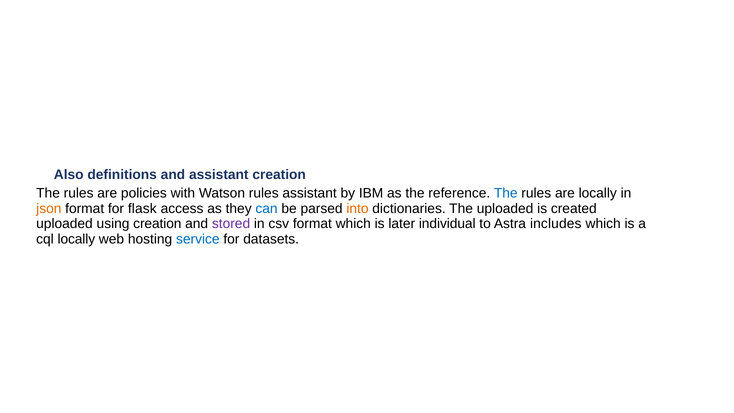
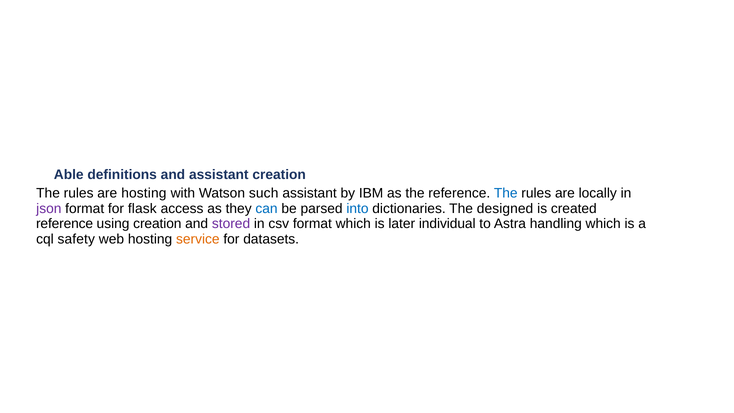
Also: Also -> Able (69, 175)
are policies: policies -> hosting (144, 193)
Watson rules: rules -> such (264, 193)
json colour: orange -> purple (49, 208)
into colour: orange -> blue (357, 208)
The uploaded: uploaded -> designed (505, 208)
uploaded: uploaded -> reference (65, 224)
includes: includes -> handling (556, 224)
cql locally: locally -> safety (76, 239)
service colour: blue -> orange (198, 239)
